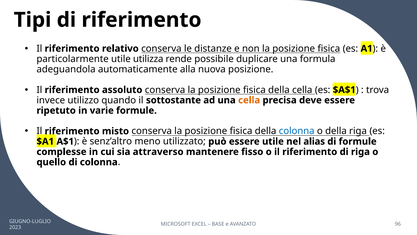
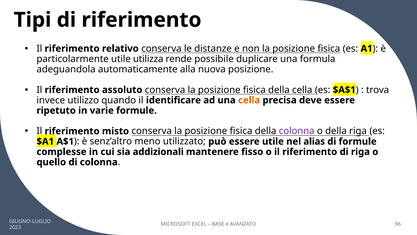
sottostante: sottostante -> identificare (173, 100)
colonna colour: blue -> purple (297, 131)
attraverso: attraverso -> addizionali (158, 152)
